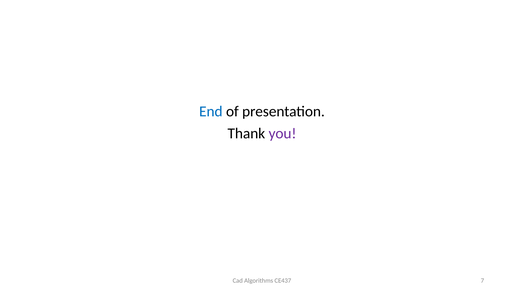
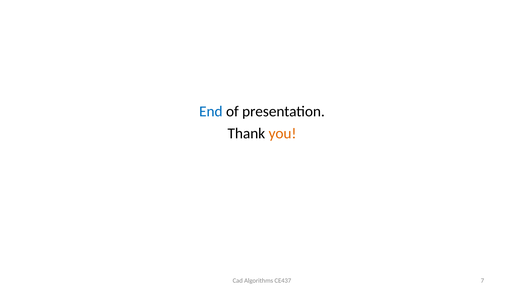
you colour: purple -> orange (283, 134)
